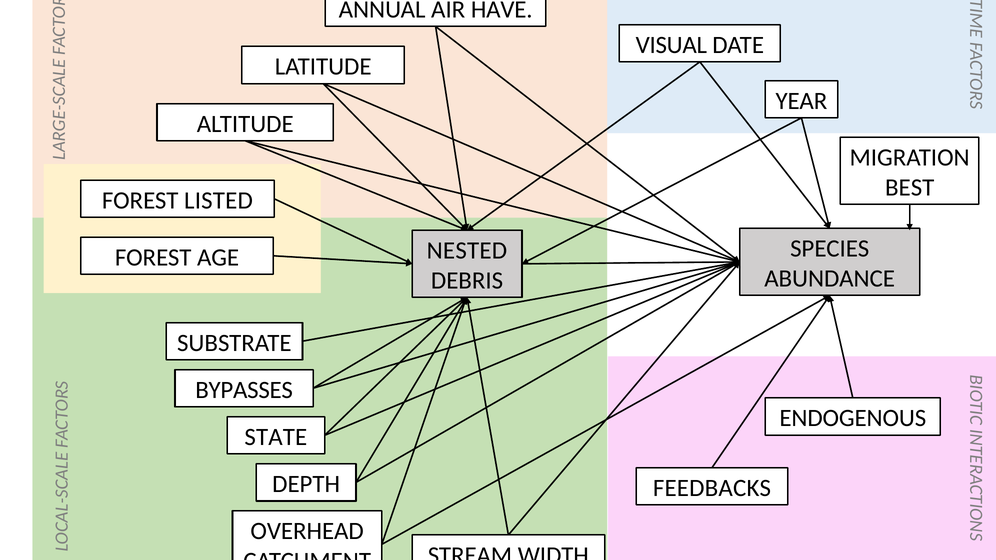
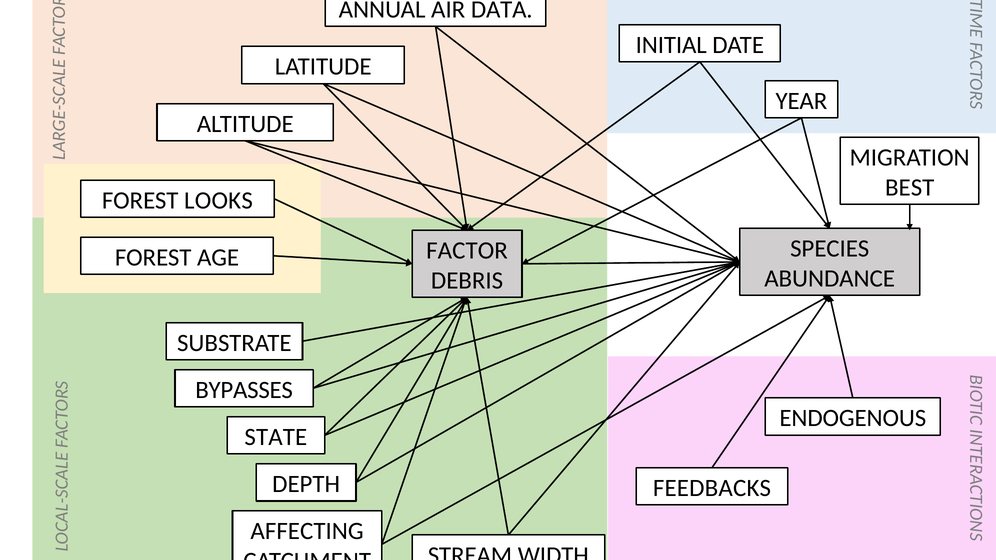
HAVE: HAVE -> DATA (502, 10)
VISUAL: VISUAL -> INITIAL (671, 45)
LISTED: LISTED -> LOOKS (218, 201)
NESTED: NESTED -> FACTOR (467, 251)
OVERHEAD: OVERHEAD -> AFFECTING (307, 531)
